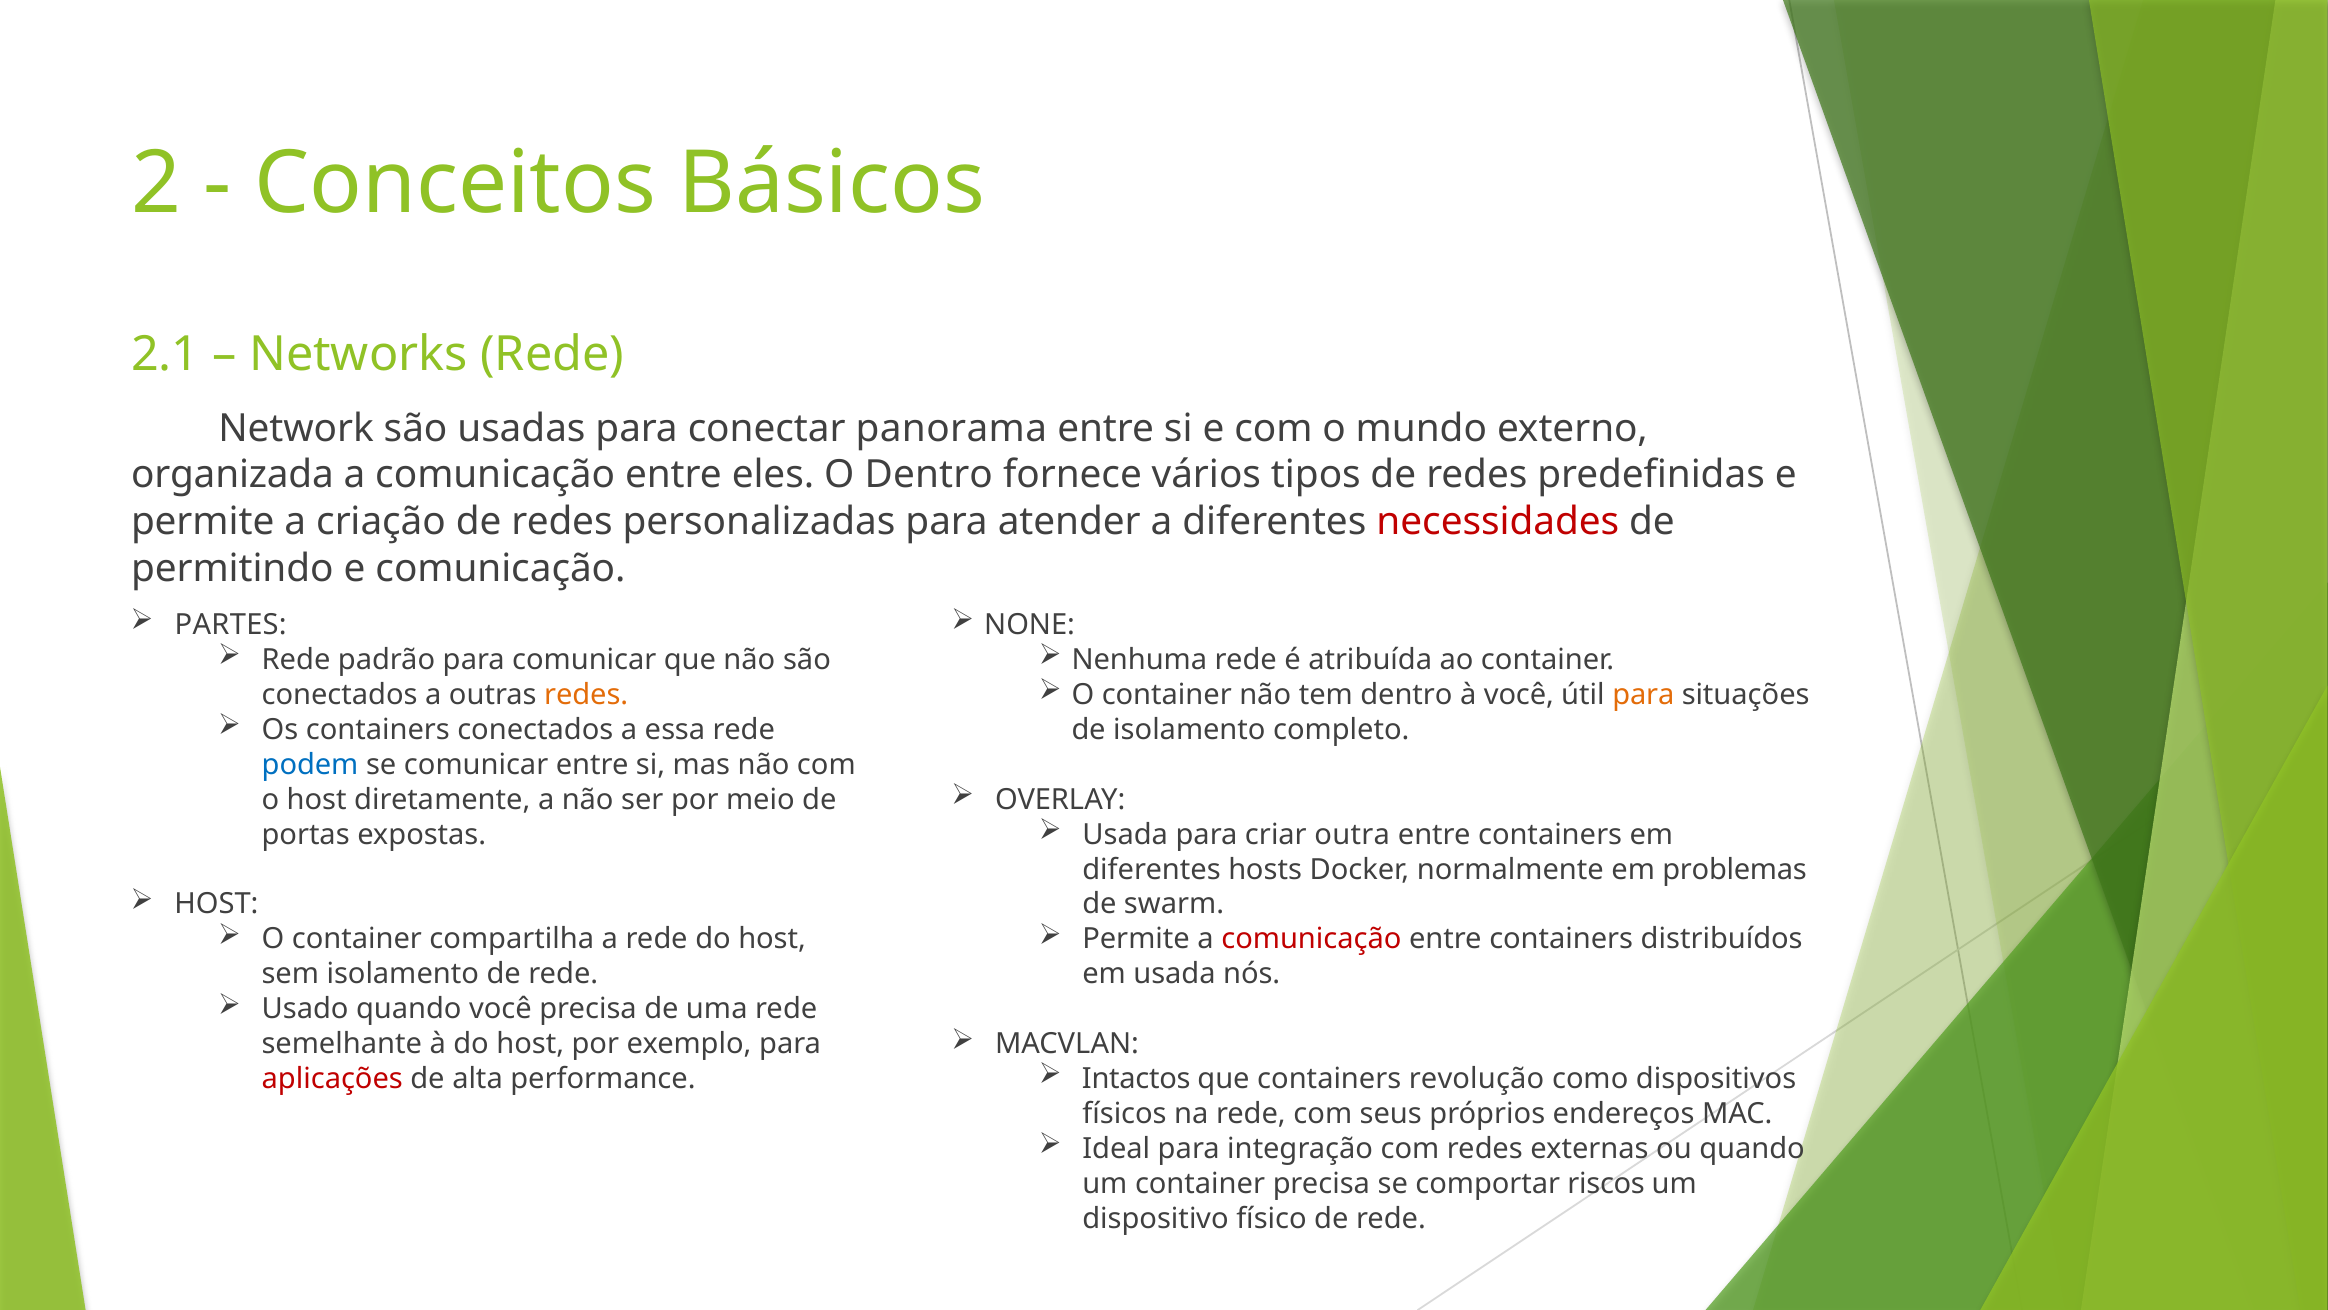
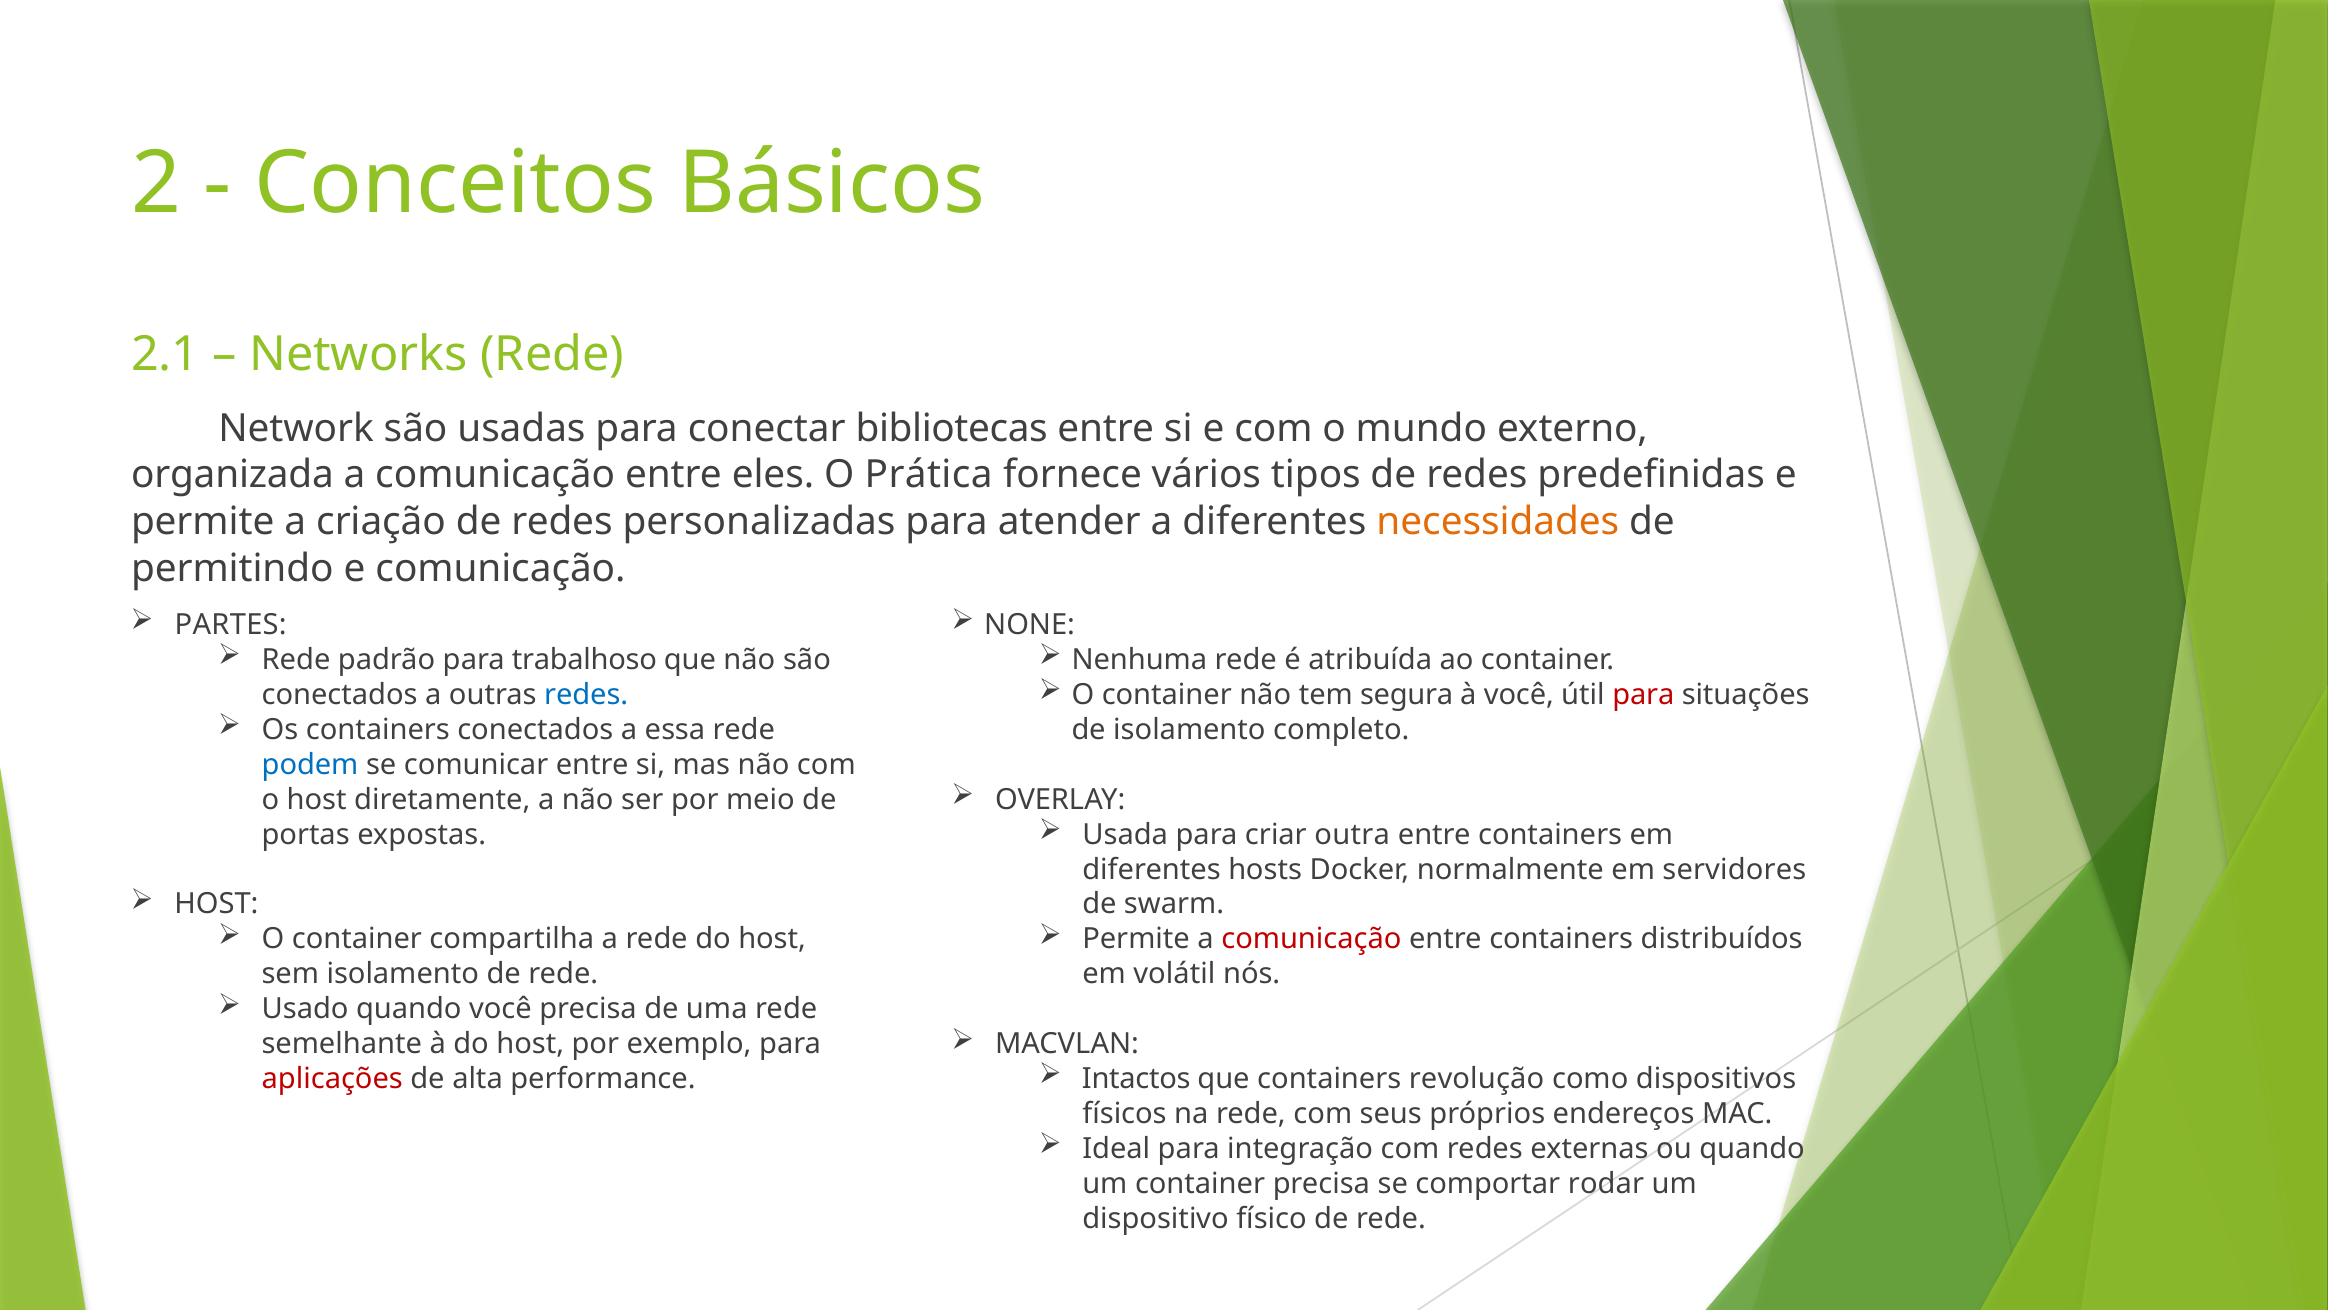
panorama: panorama -> bibliotecas (952, 428)
O Dentro: Dentro -> Prática (929, 475)
necessidades colour: red -> orange (1498, 521)
para comunicar: comunicar -> trabalhoso (584, 660)
tem dentro: dentro -> segura (1407, 695)
para colour: orange -> red (1643, 695)
redes colour: orange -> blue (586, 695)
problemas: problemas -> servidores (1734, 869)
em usada: usada -> volátil (1174, 974)
riscos: riscos -> rodar (1606, 1183)
